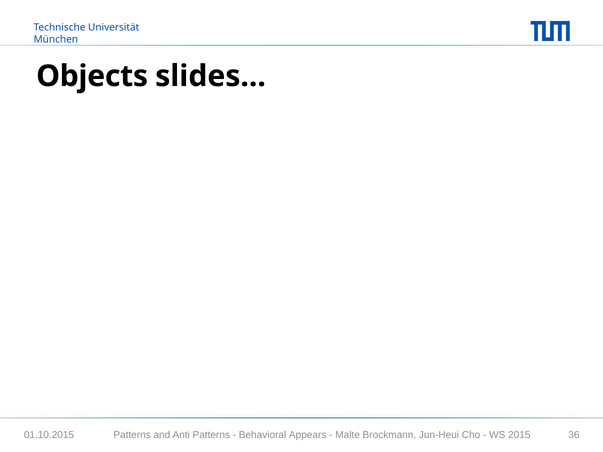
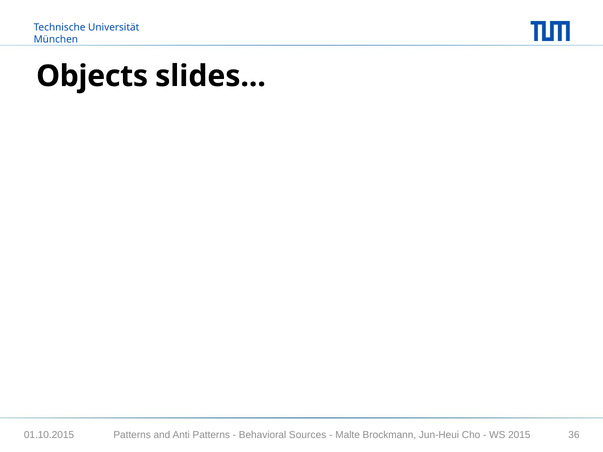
Appears: Appears -> Sources (308, 435)
